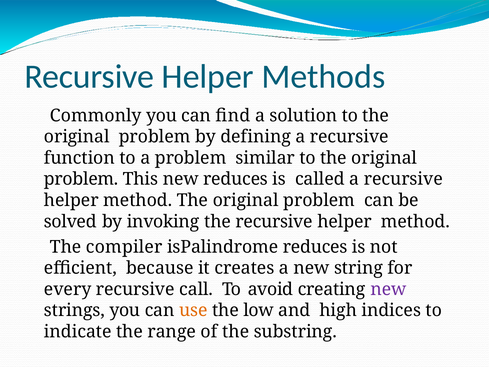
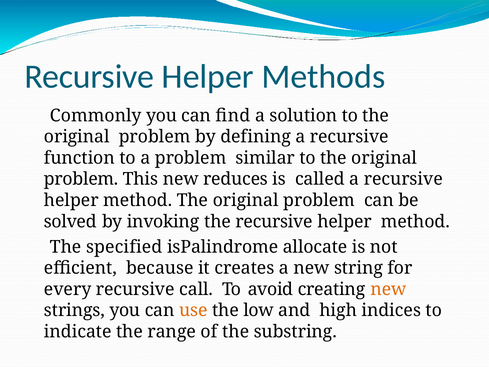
compiler: compiler -> specified (124, 247)
isPalindrome reduces: reduces -> allocate (315, 247)
new colour: purple -> orange (388, 289)
